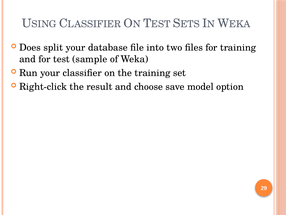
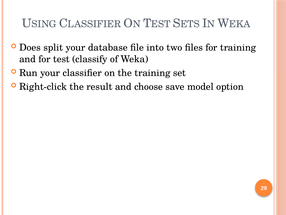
sample: sample -> classify (90, 59)
